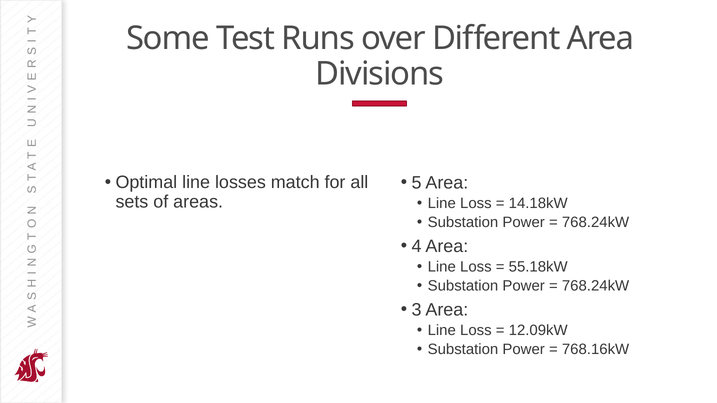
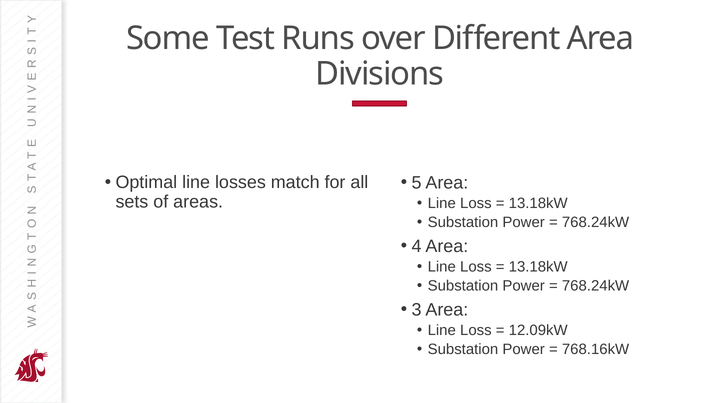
14.18kW: 14.18kW -> 13.18kW (538, 204)
55.18kW: 55.18kW -> 13.18kW (538, 267)
